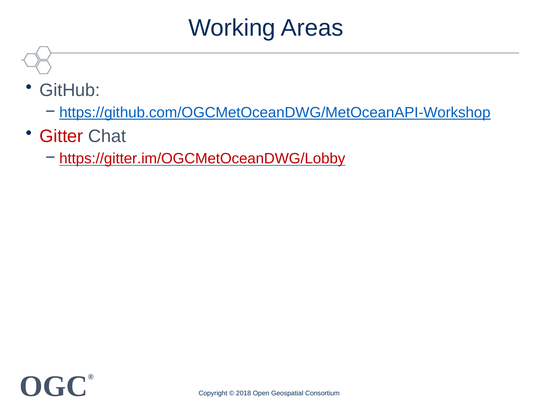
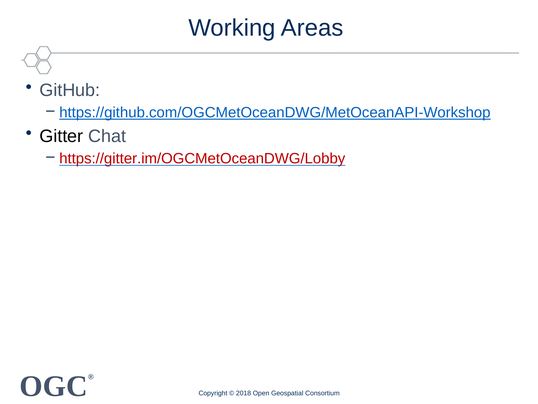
Gitter colour: red -> black (61, 136)
